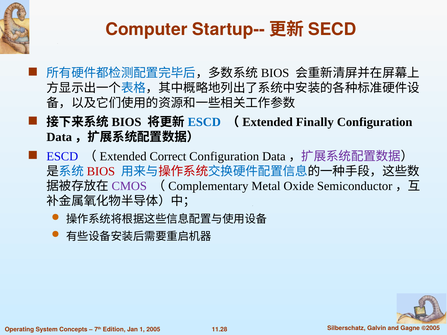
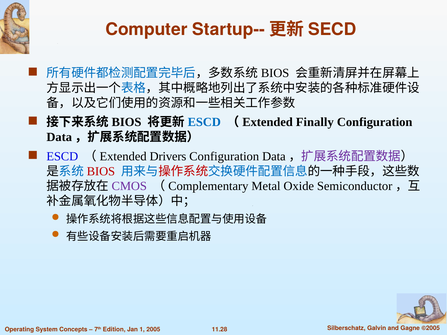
Correct: Correct -> Drivers (168, 156)
